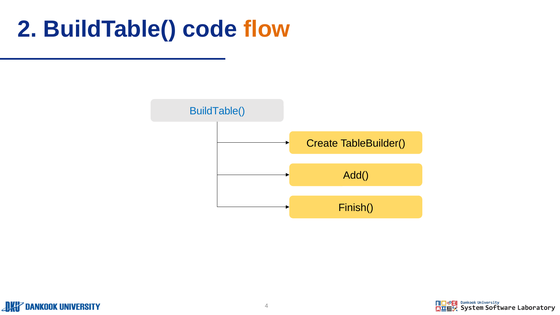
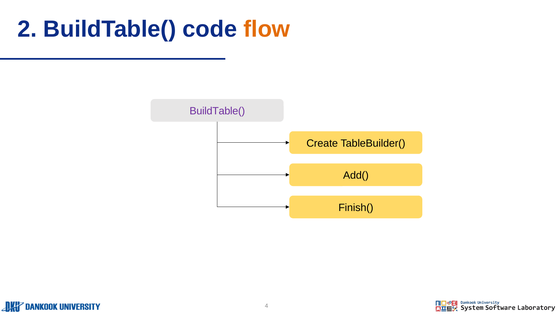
BuildTable( colour: blue -> purple (217, 111)
